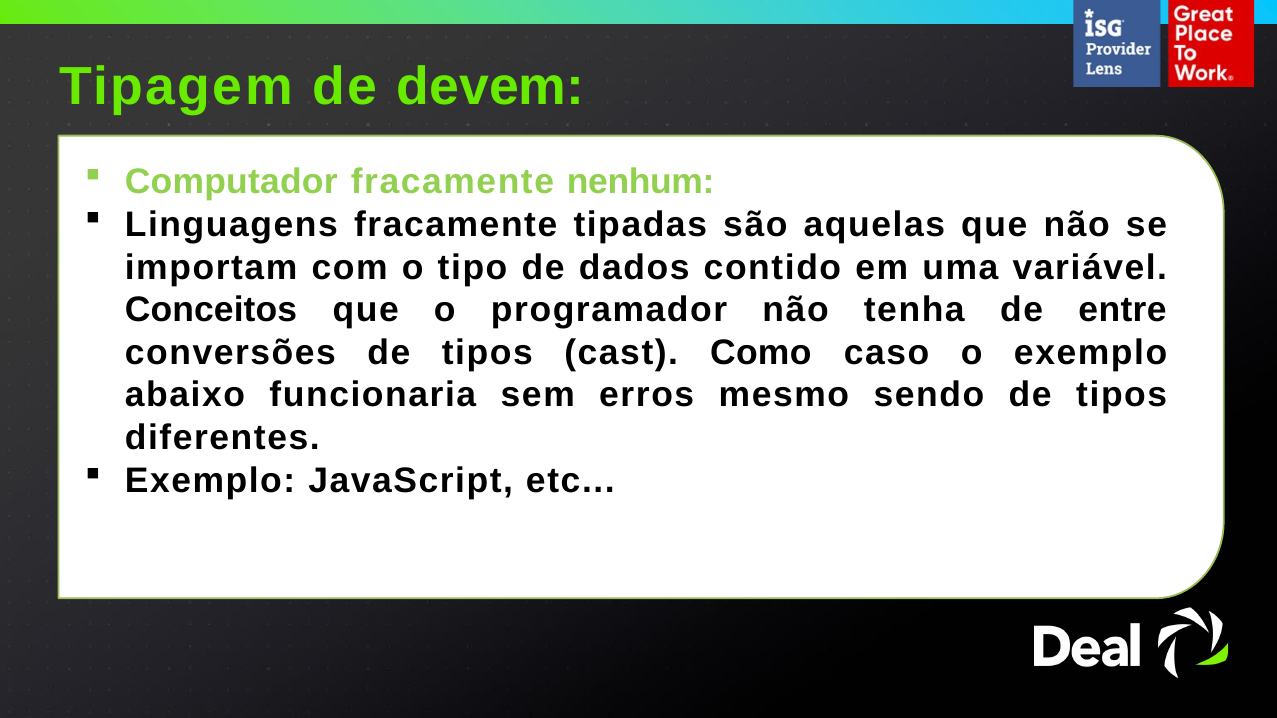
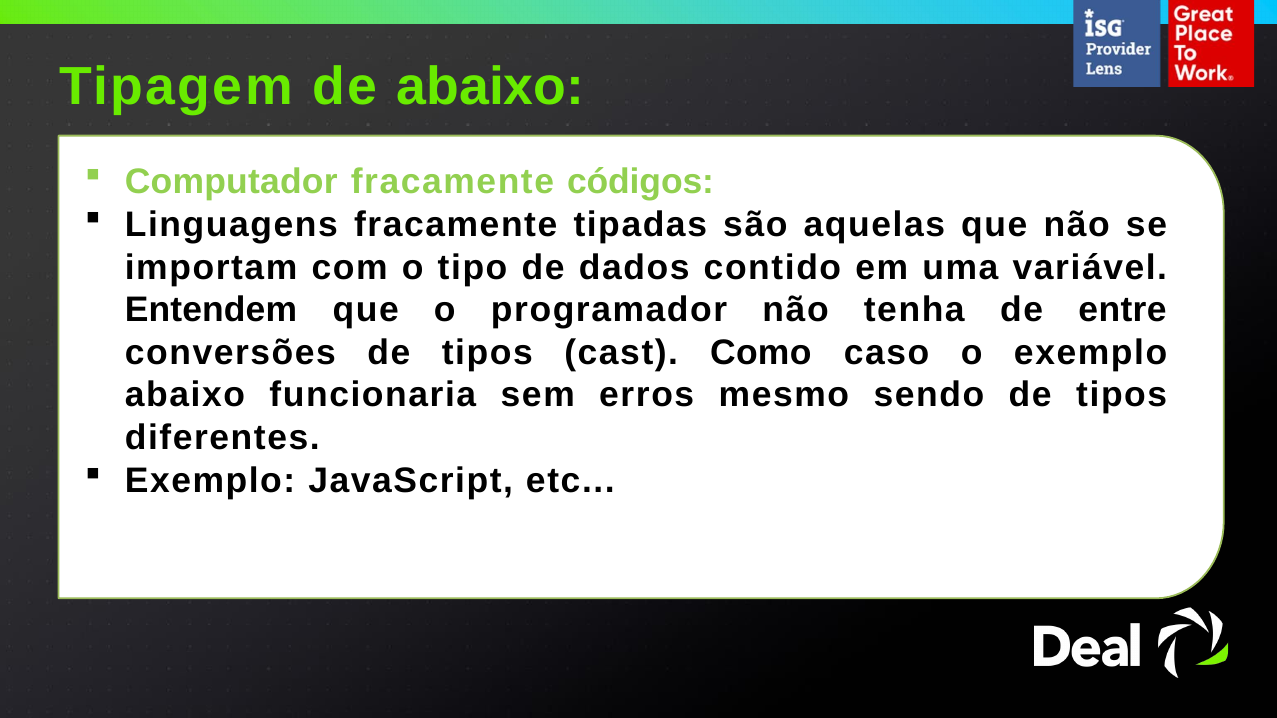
de devem: devem -> abaixo (491, 87)
nenhum: nenhum -> códigos (641, 182)
Conceitos: Conceitos -> Entendem (211, 310)
